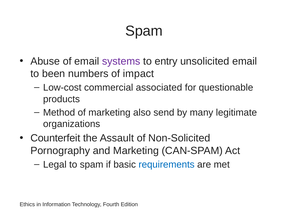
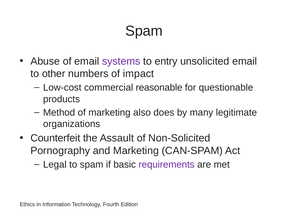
been: been -> other (54, 74)
associated: associated -> reasonable (159, 88)
send: send -> does (164, 112)
requirements colour: blue -> purple (167, 164)
